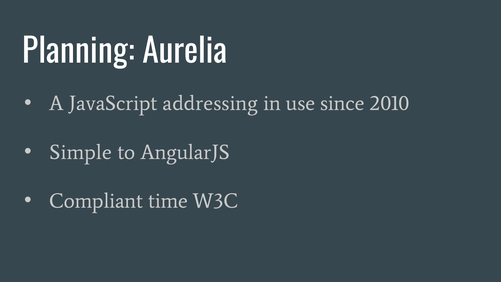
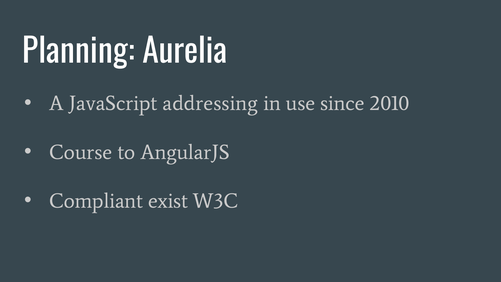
Simple: Simple -> Course (81, 152)
time: time -> exist (168, 201)
